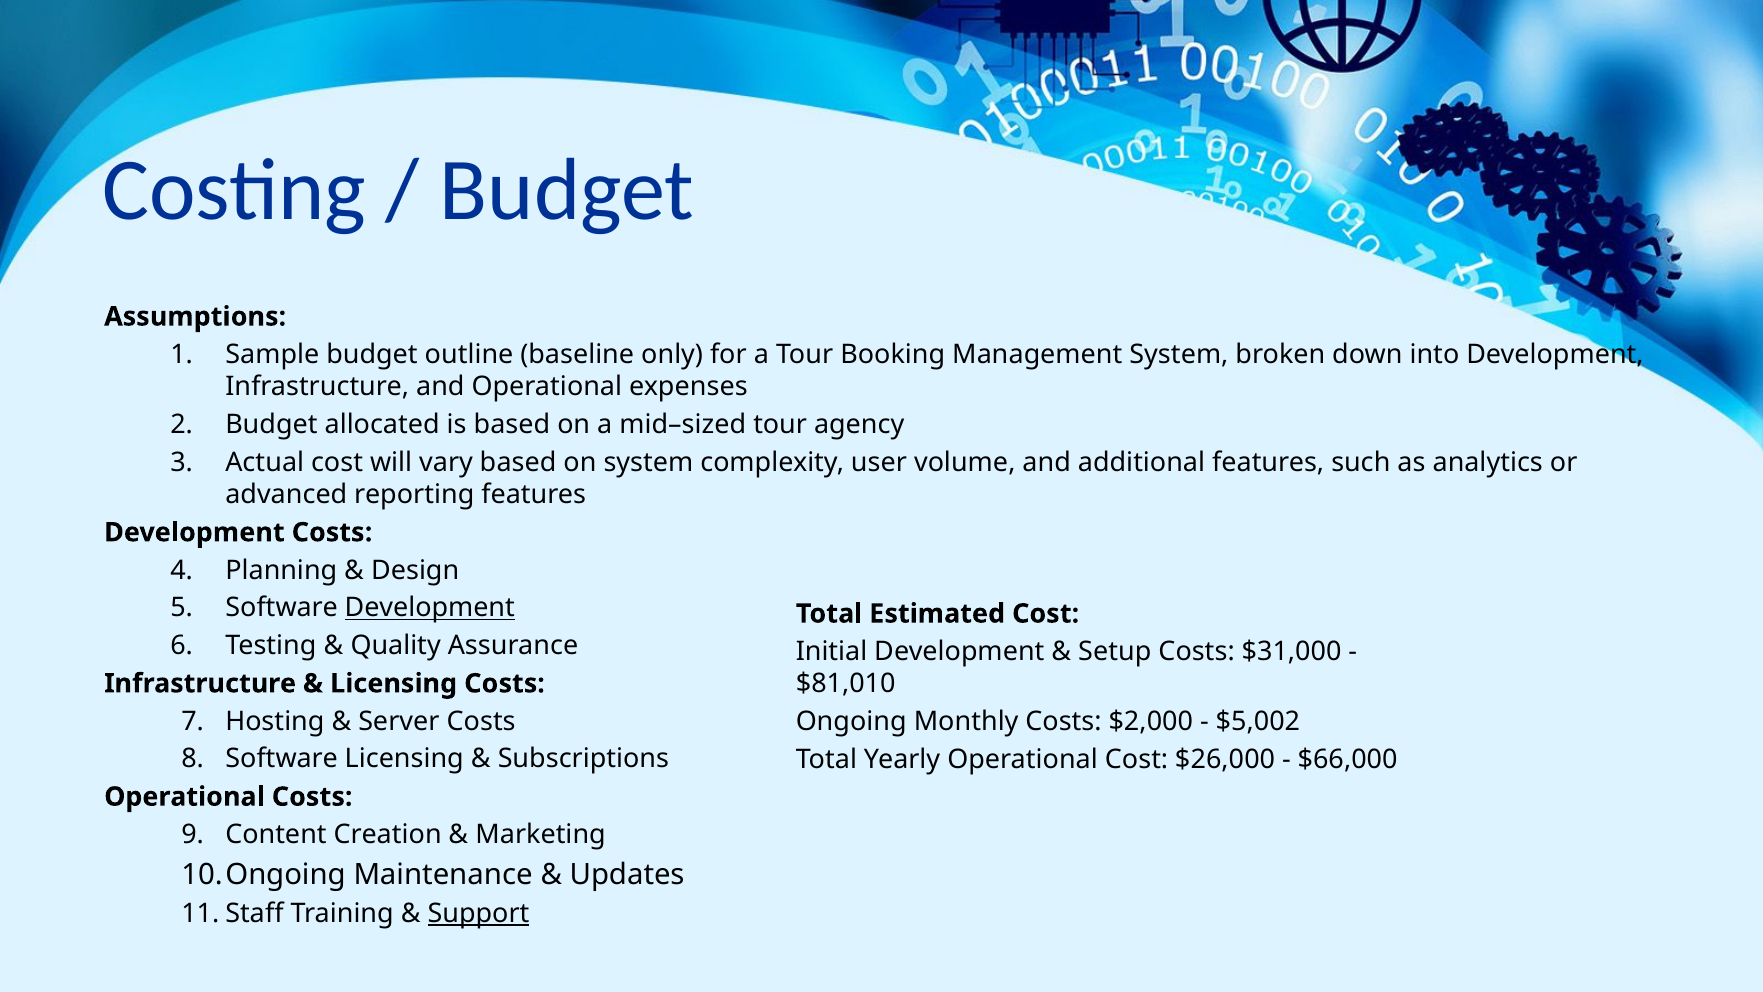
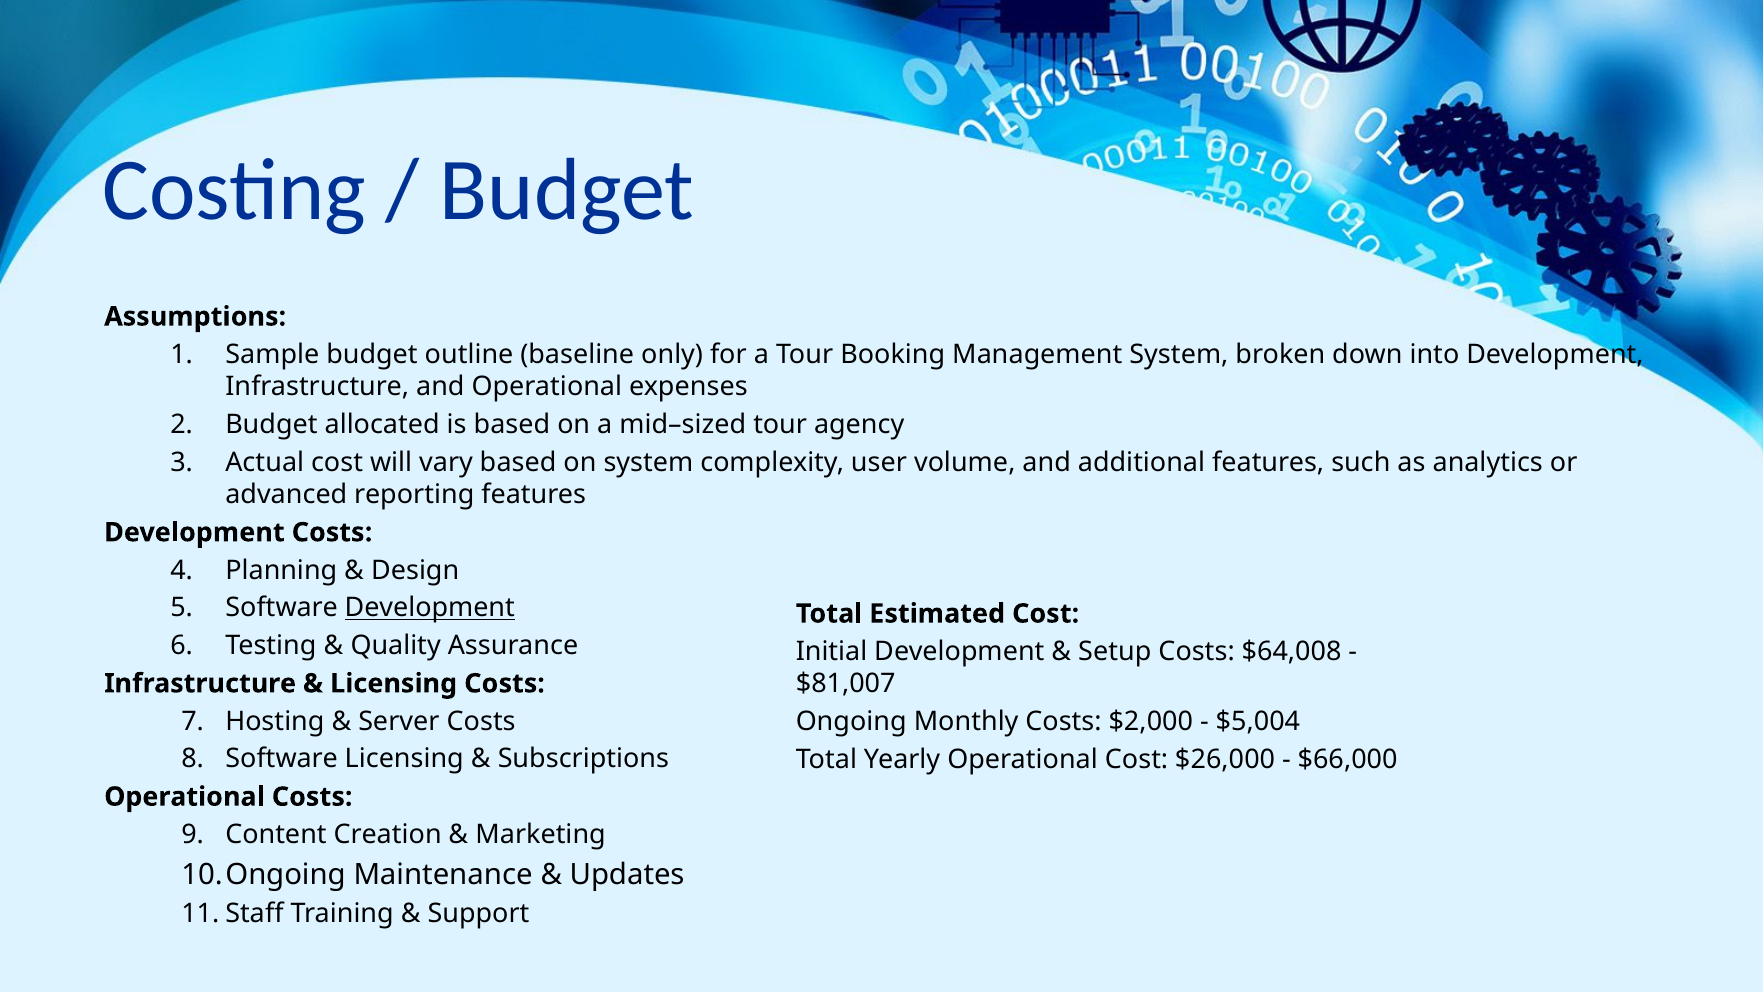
$31,000: $31,000 -> $64,008 (1292, 651)
$81,010: $81,010 -> $81,007 (846, 684)
$5,002: $5,002 -> $5,004 (1258, 721)
Support underline: present -> none (479, 913)
